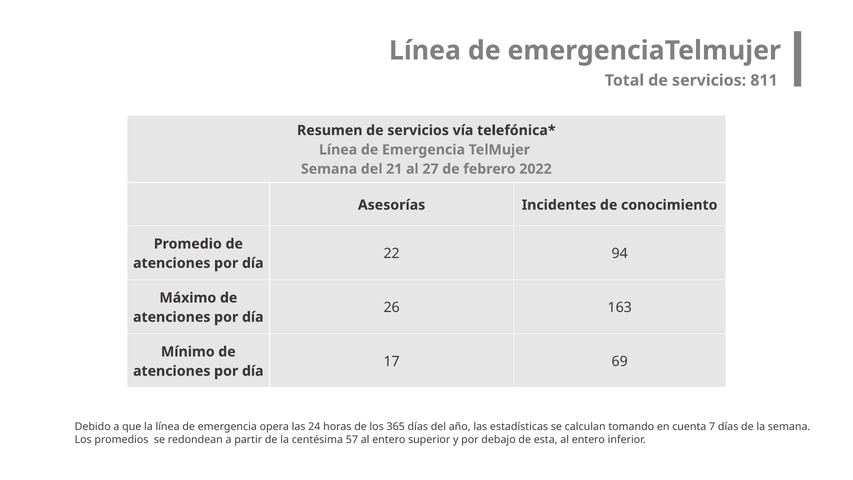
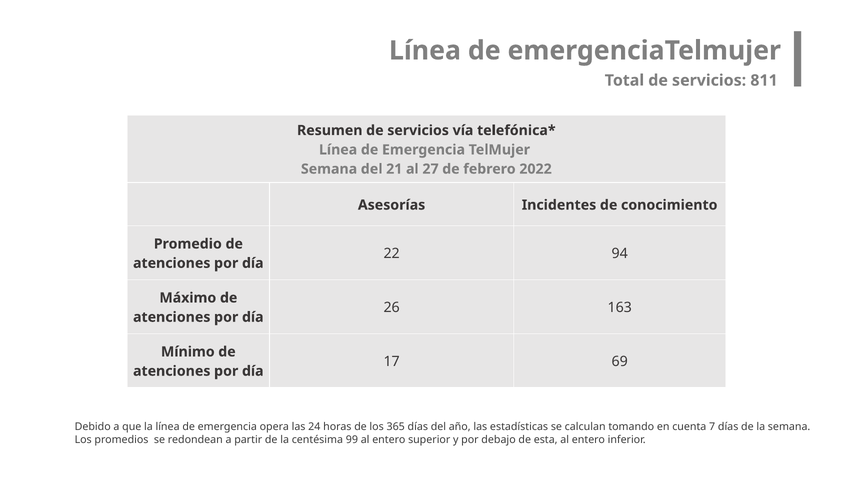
57: 57 -> 99 (352, 439)
